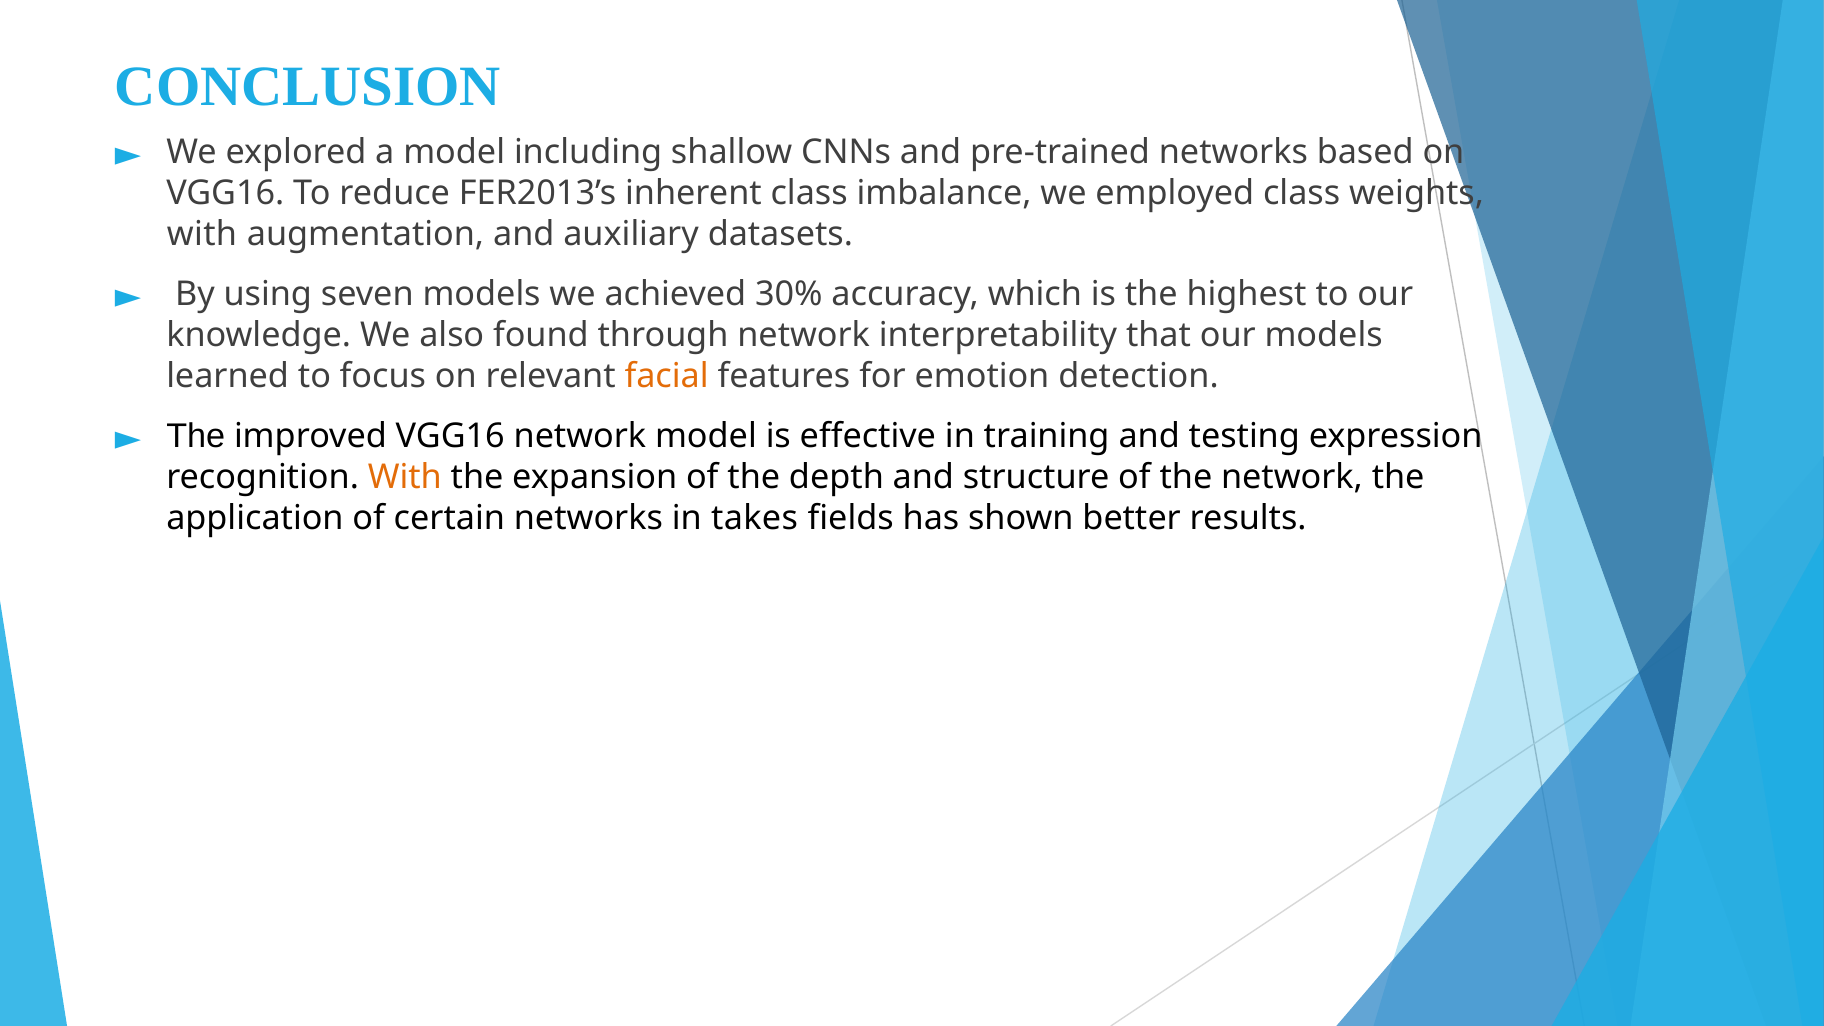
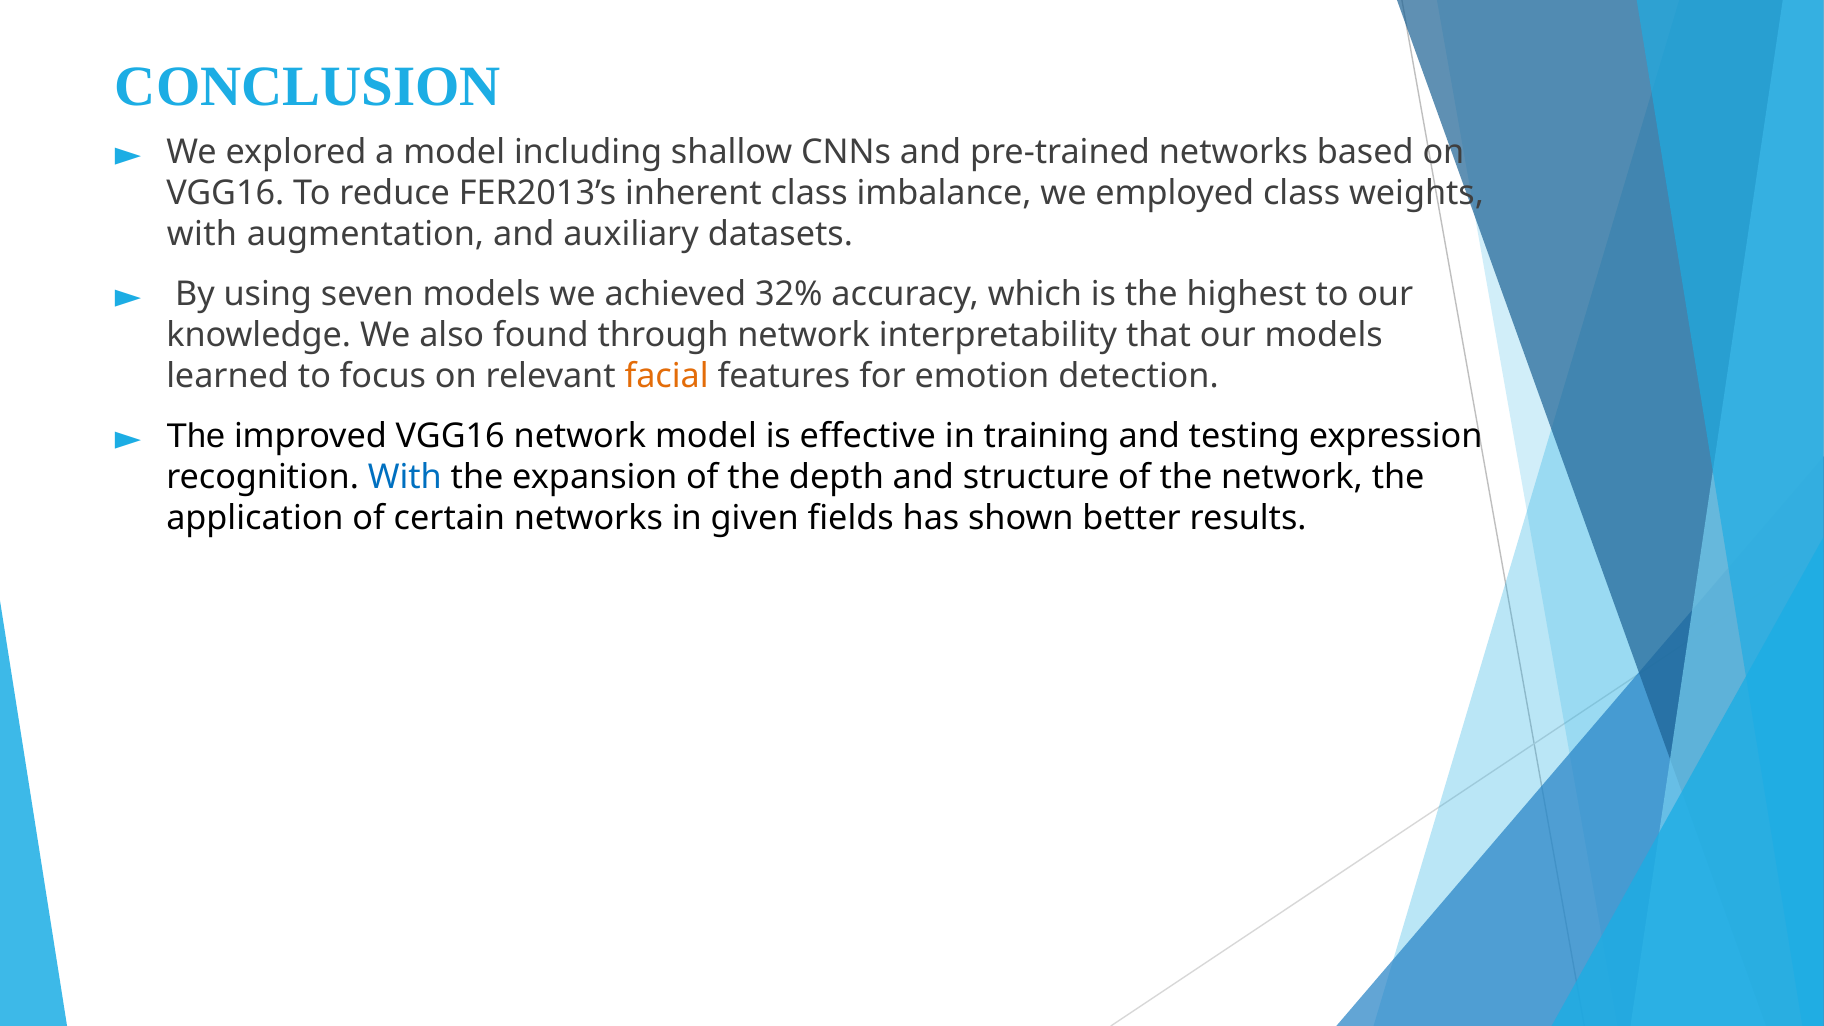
30%: 30% -> 32% (789, 294)
With colour: orange -> blue (405, 477)
takes: takes -> given (755, 518)
